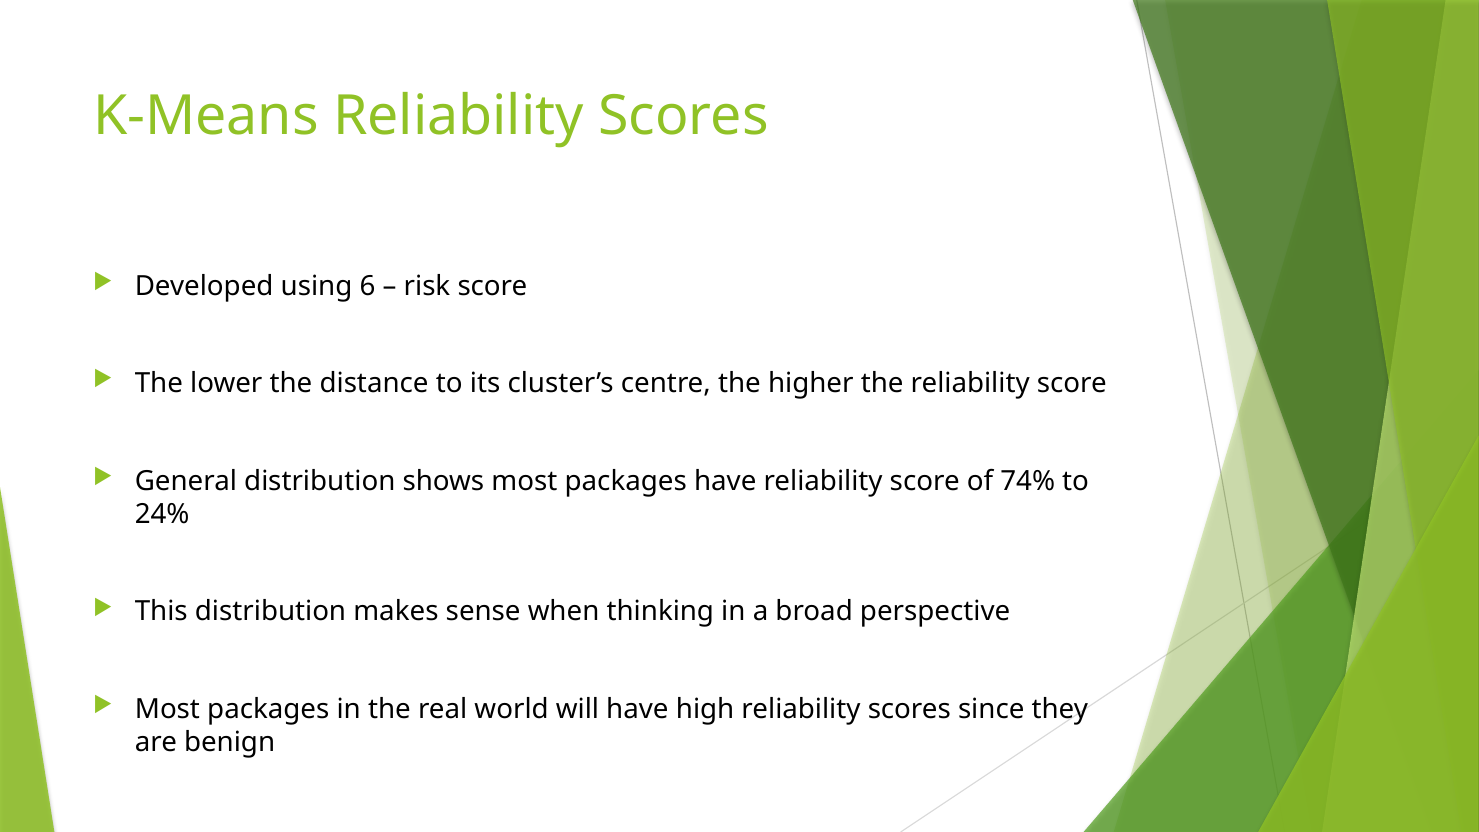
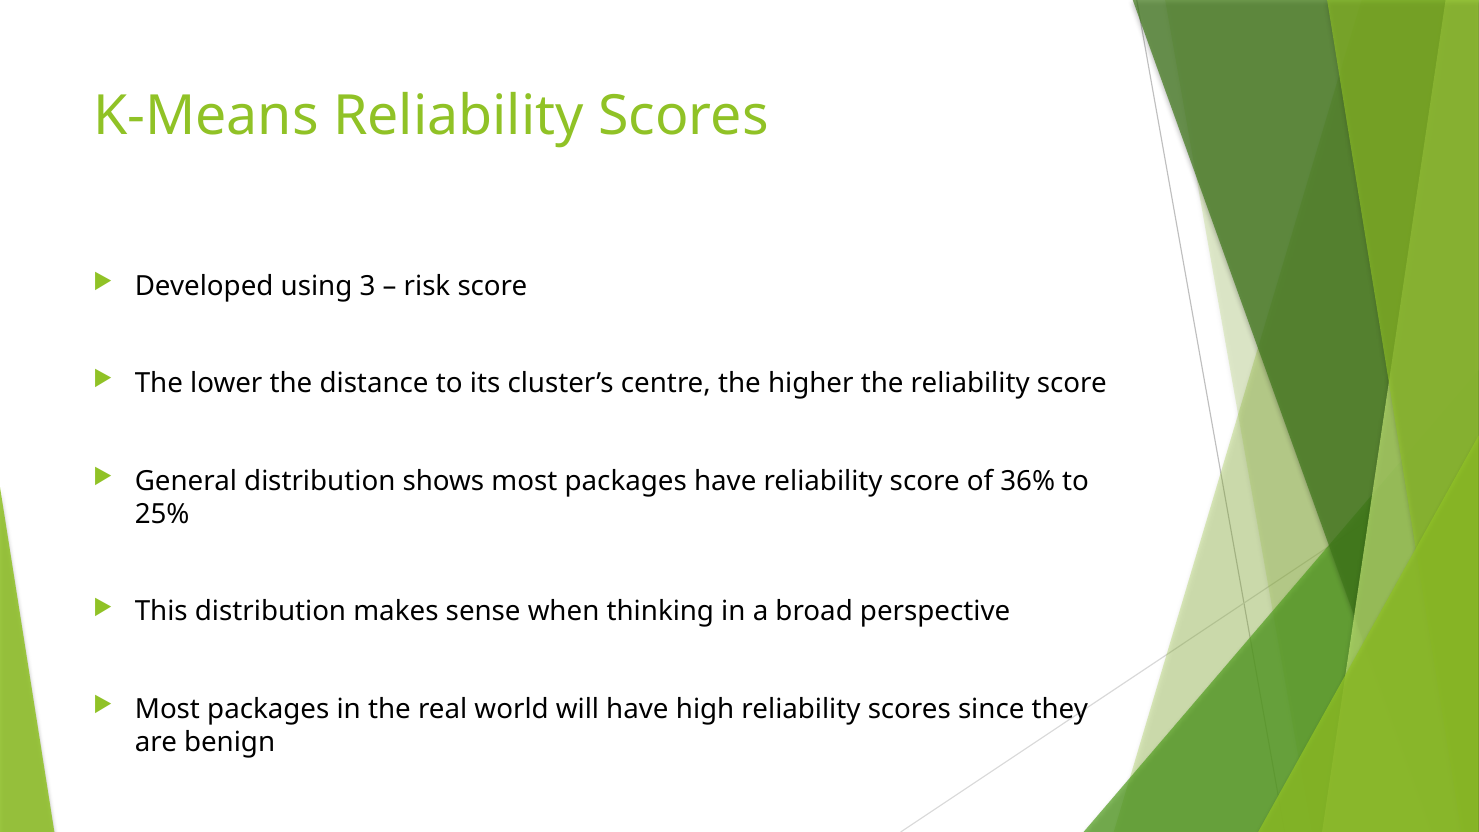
6: 6 -> 3 (367, 286)
74%: 74% -> 36% (1028, 481)
24%: 24% -> 25% (162, 514)
